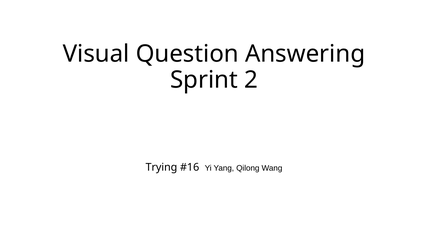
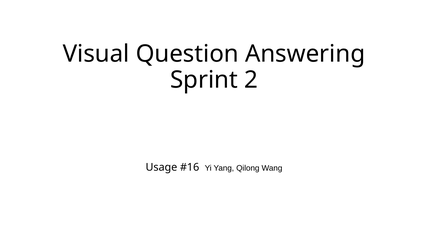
Trying: Trying -> Usage (161, 167)
